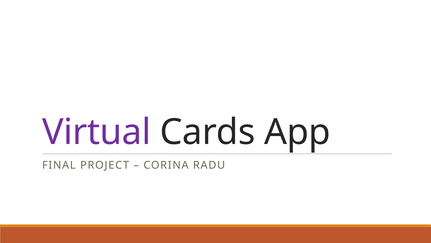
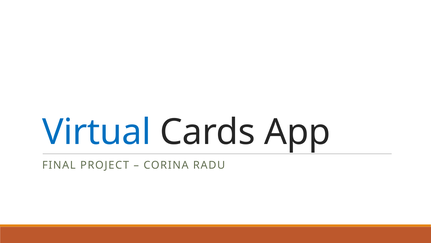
Virtual colour: purple -> blue (97, 132)
